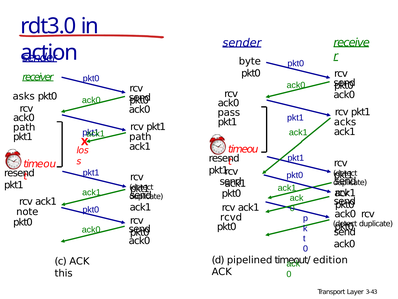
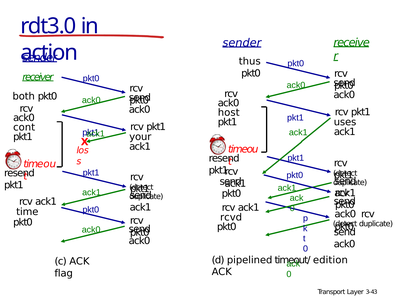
byte: byte -> thus (250, 61)
asks: asks -> both (24, 96)
pass: pass -> host (229, 112)
acks: acks -> uses (345, 122)
path: path -> cont (24, 127)
path: path -> your (140, 137)
note: note -> time (27, 212)
this: this -> flag (64, 273)
